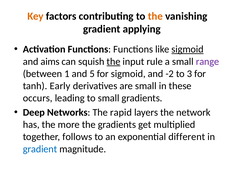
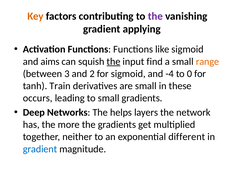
the colour: orange -> purple (155, 16)
sigmoid underline: present -> none (188, 49)
rule: rule -> find (155, 61)
range colour: purple -> orange (207, 61)
1: 1 -> 3 (67, 73)
5: 5 -> 2 (92, 73)
-2: -2 -> -4 (170, 73)
3: 3 -> 0 (189, 73)
Early: Early -> Train (60, 86)
rapid: rapid -> helps (121, 112)
follows: follows -> neither (77, 136)
